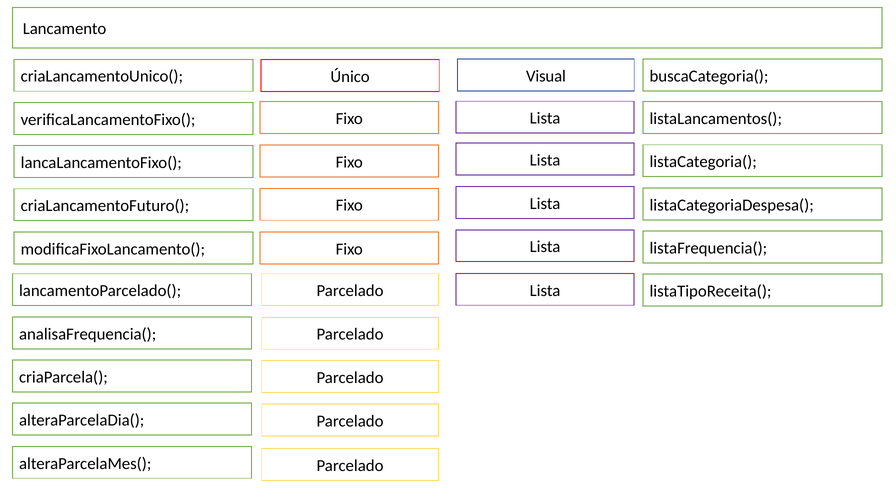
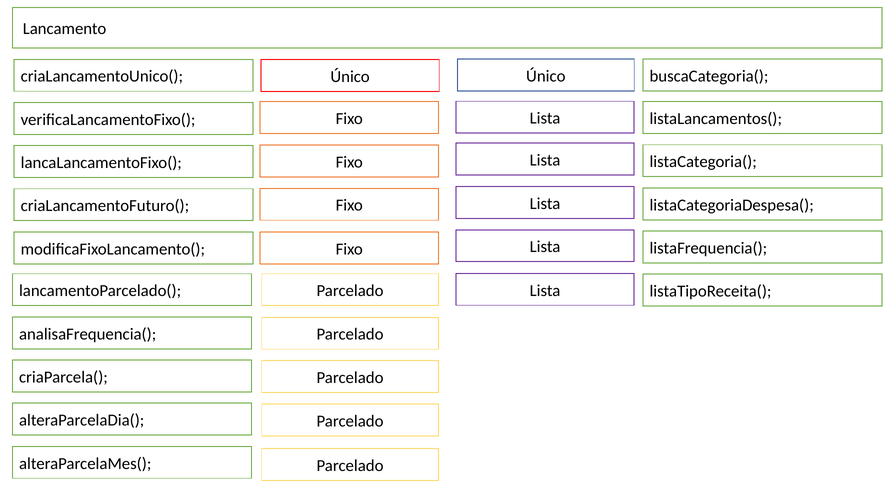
Único Visual: Visual -> Único (546, 76)
